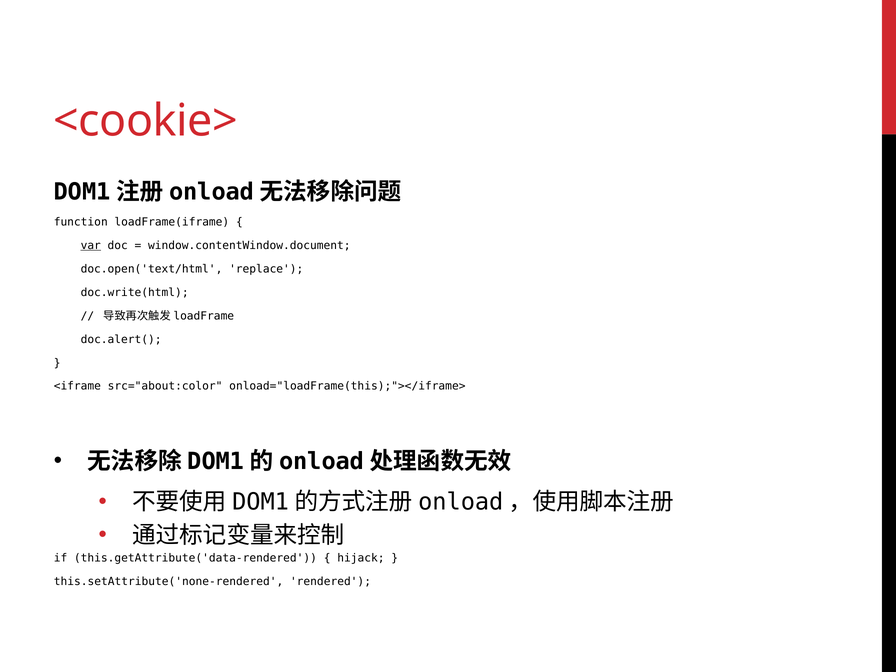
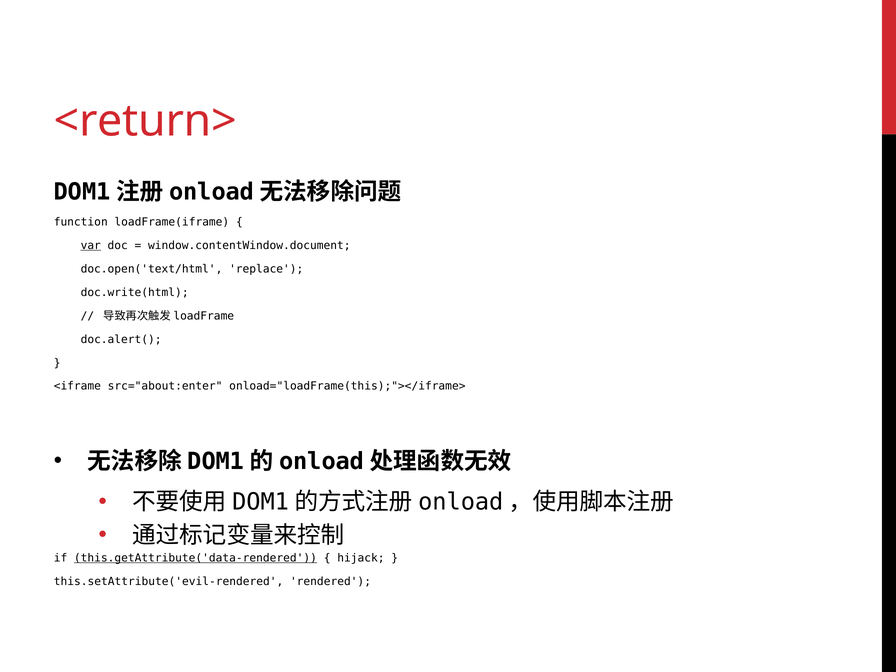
<cookie>: <cookie> -> <return> (145, 121)
src="about:color: src="about:color -> src="about:enter (165, 386)
this.getAttribute('data-rendered underline: none -> present (195, 558)
this.setAttribute('none-rendered: this.setAttribute('none-rendered -> this.setAttribute('evil-rendered (169, 581)
